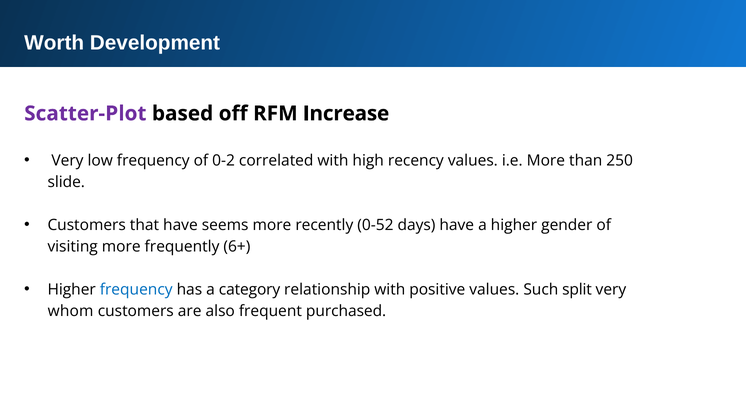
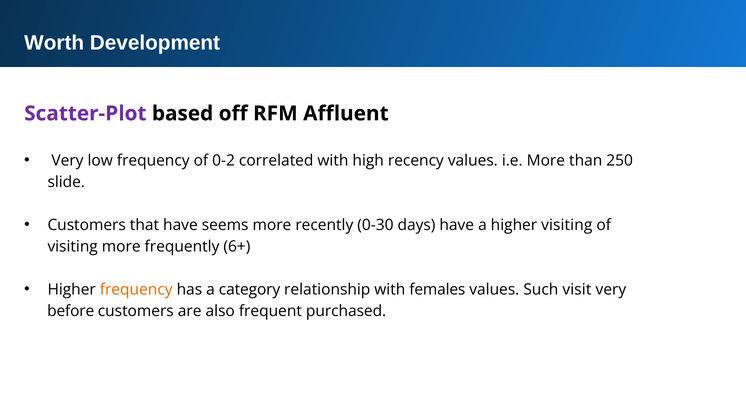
Increase: Increase -> Affluent (346, 113)
0-52: 0-52 -> 0-30 (375, 225)
higher gender: gender -> visiting (567, 225)
frequency colour: blue -> orange (136, 289)
positive: positive -> females (437, 289)
split: split -> visit (577, 289)
whom: whom -> before (71, 311)
